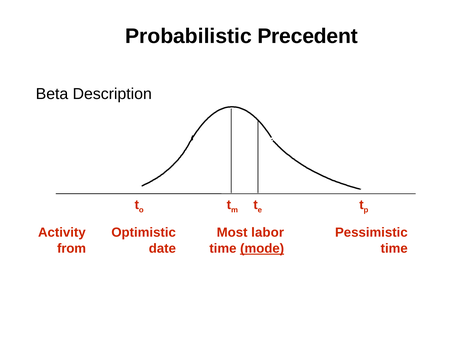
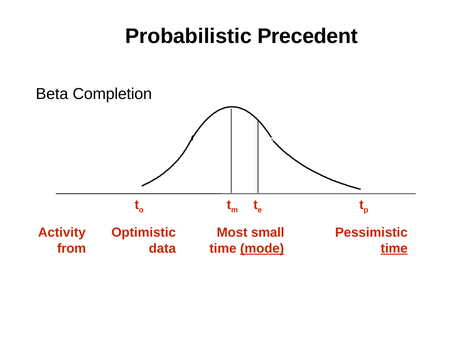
Description: Description -> Completion (112, 94)
labor: labor -> small (268, 233)
date: date -> data (162, 249)
time underline: none -> present (394, 249)
